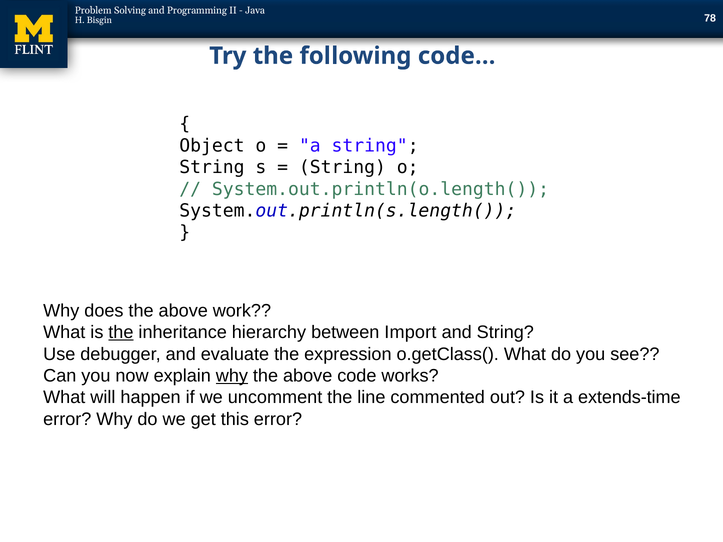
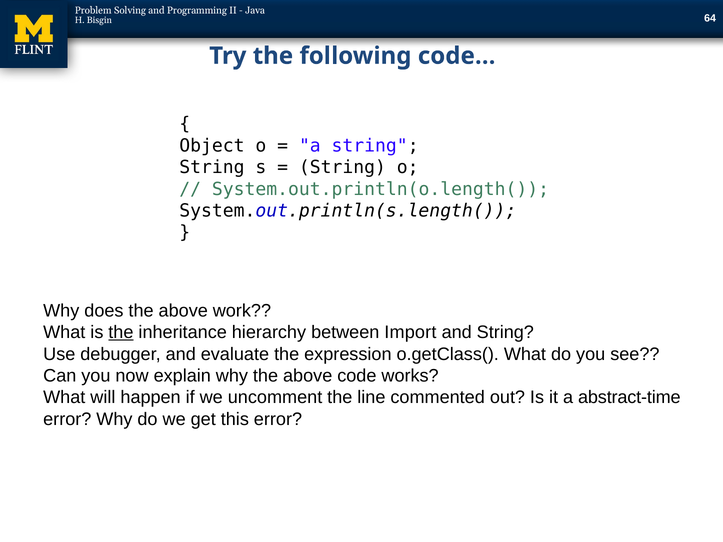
78: 78 -> 64 (710, 18)
why underline: present -> none (232, 376)
extends-time: extends-time -> abstract-time (629, 398)
